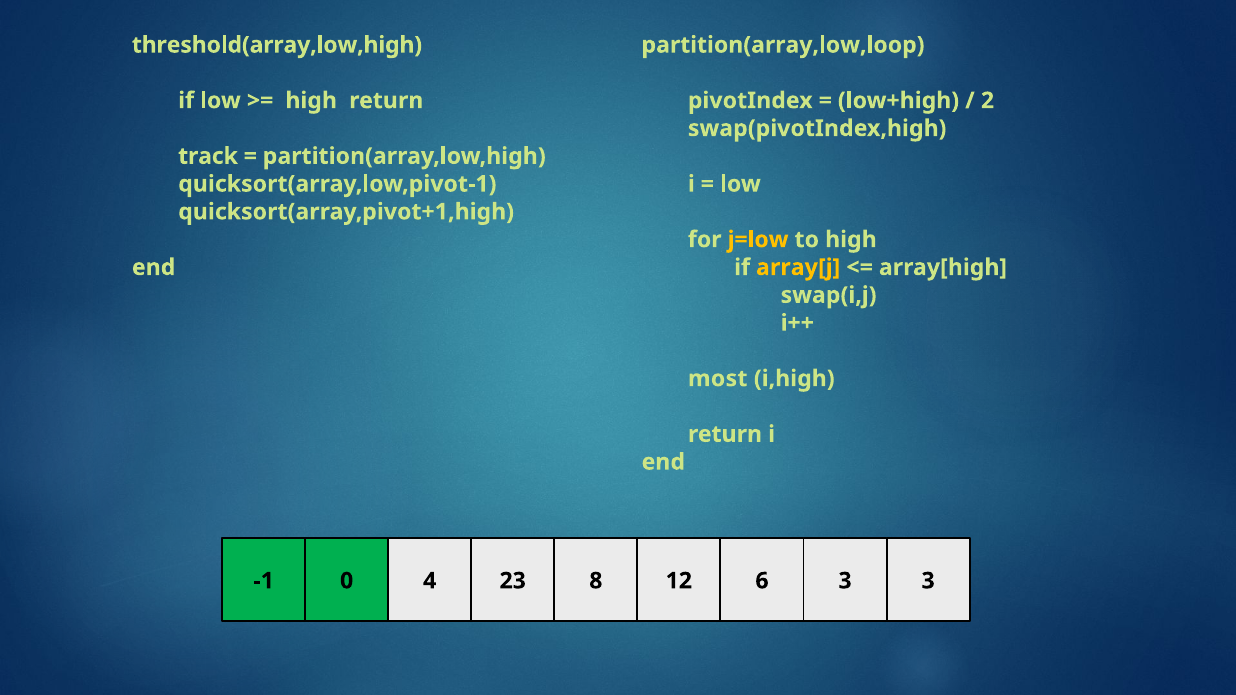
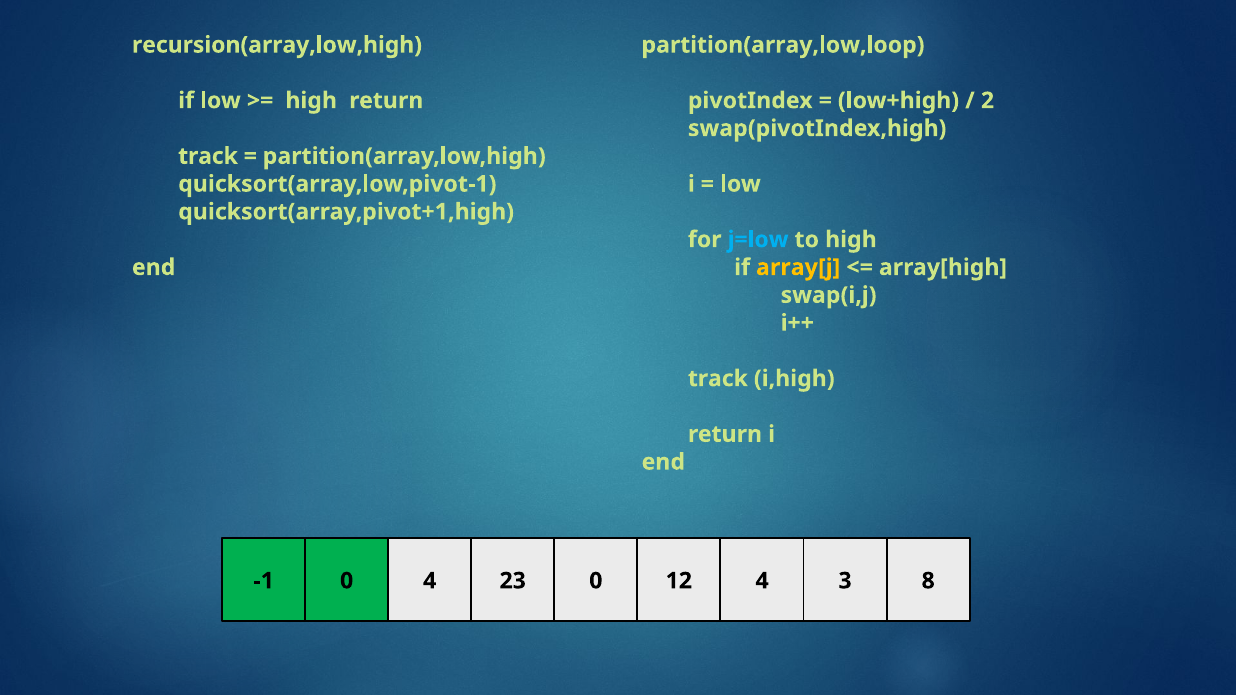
threshold(array,low,high: threshold(array,low,high -> recursion(array,low,high (277, 45)
j=low colour: yellow -> light blue (758, 240)
most: most -> track (718, 379)
23 8: 8 -> 0 (596, 581)
12 6: 6 -> 4 (762, 581)
3 3: 3 -> 8 (928, 581)
